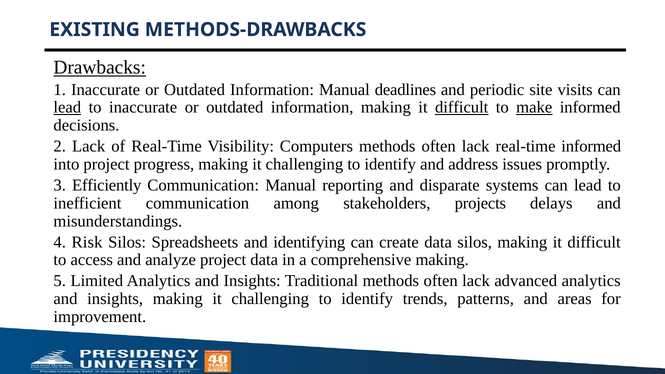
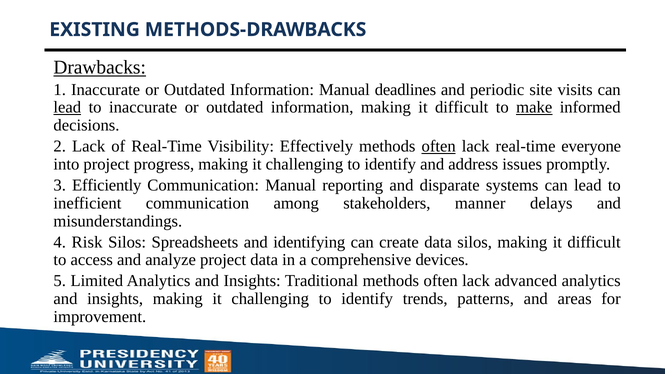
difficult underline: present -> none (462, 107)
Computers: Computers -> Effectively (316, 146)
often underline: none -> present (439, 146)
real-time informed: informed -> everyone (591, 146)
projects: projects -> manner (480, 203)
comprehensive making: making -> devices (442, 260)
